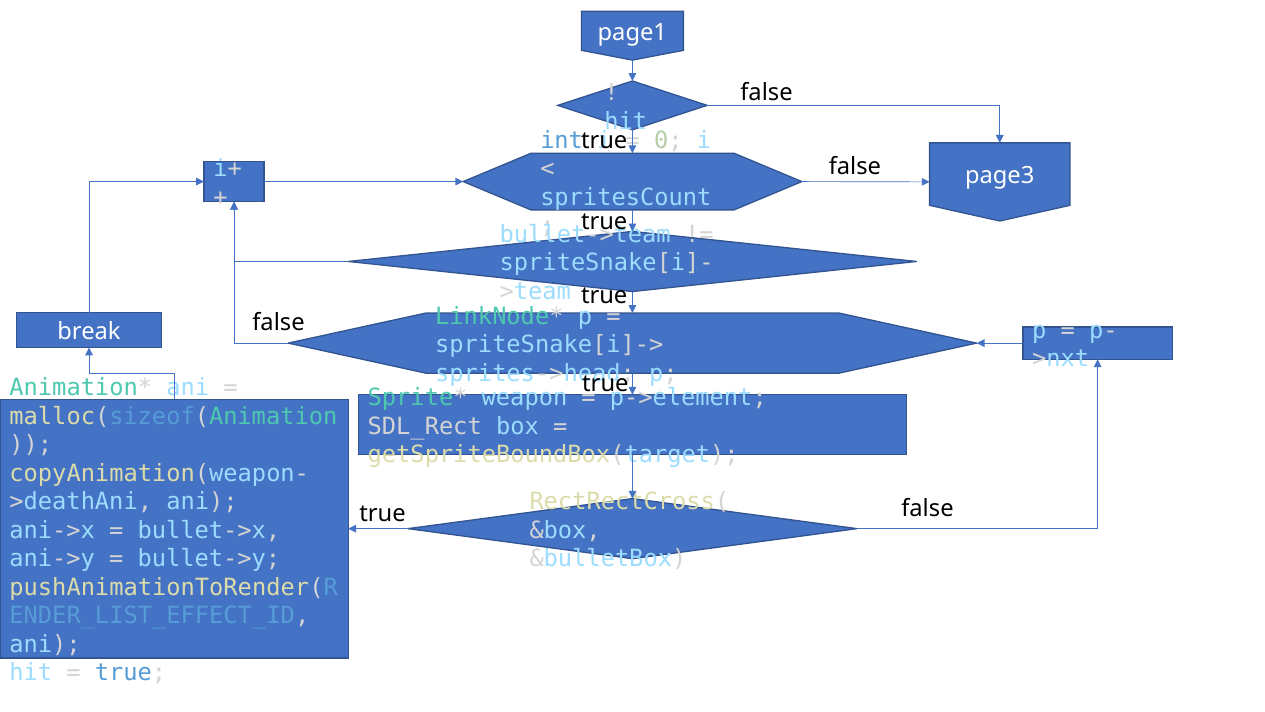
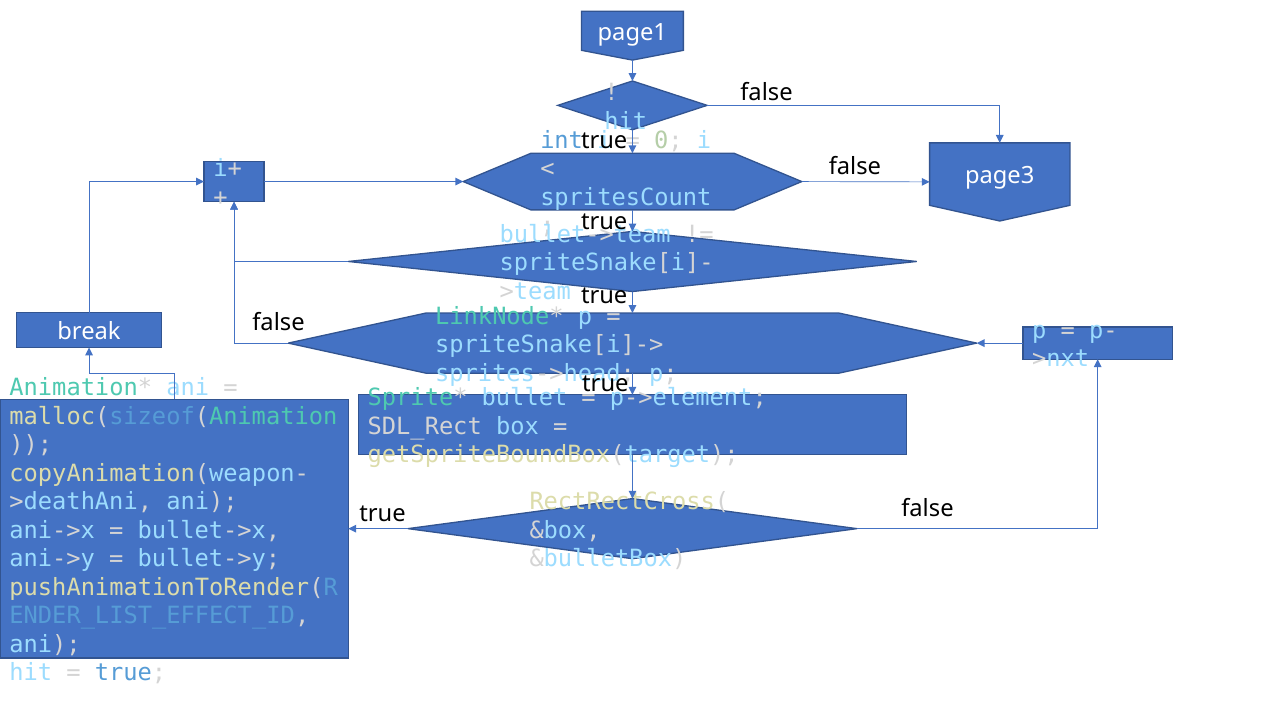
weapon: weapon -> bullet (525, 398)
